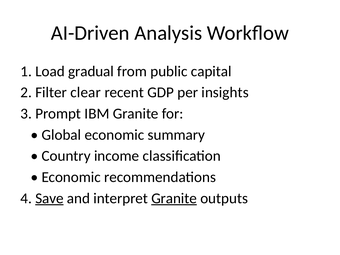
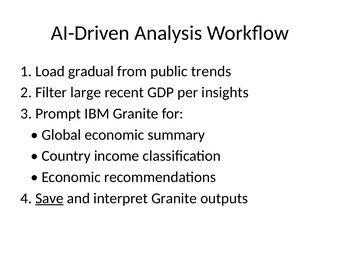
capital: capital -> trends (211, 71)
clear: clear -> large (86, 92)
Granite underline: present -> none (174, 198)
